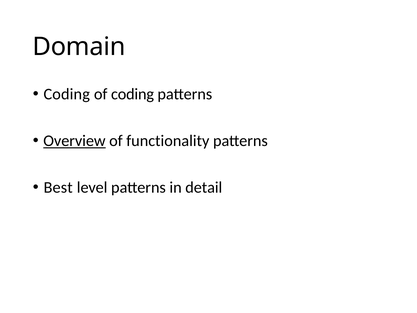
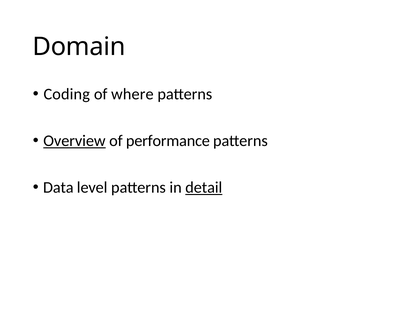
of coding: coding -> where (132, 94)
functionality: functionality -> performance (168, 141)
Best: Best -> Data (58, 187)
detail underline: none -> present (204, 187)
